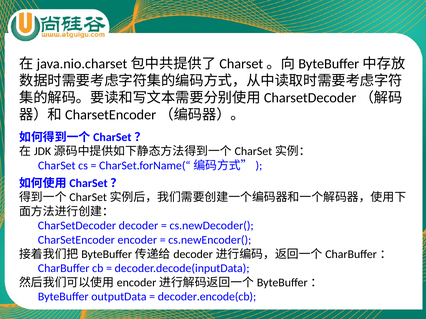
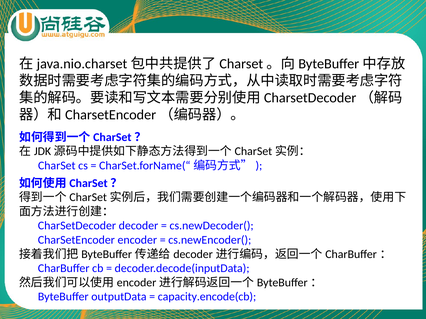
decoder.encode(cb: decoder.encode(cb -> capacity.encode(cb (207, 297)
